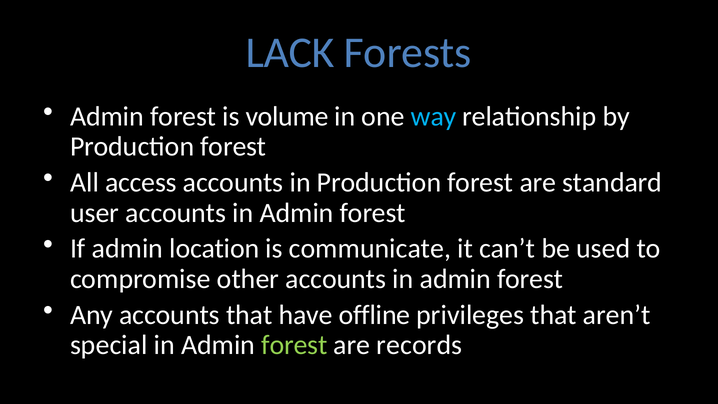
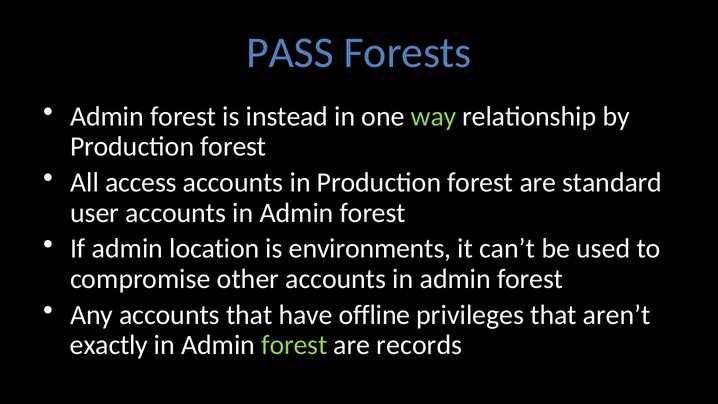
LACK: LACK -> PASS (290, 53)
volume: volume -> instead (287, 117)
way colour: light blue -> light green (434, 117)
communicate: communicate -> environments (370, 249)
special: special -> exactly (109, 345)
